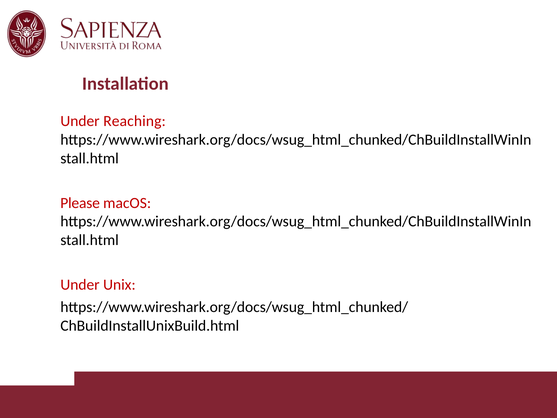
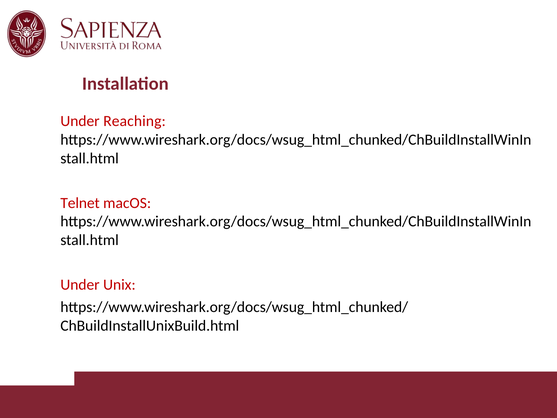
Please: Please -> Telnet (80, 203)
